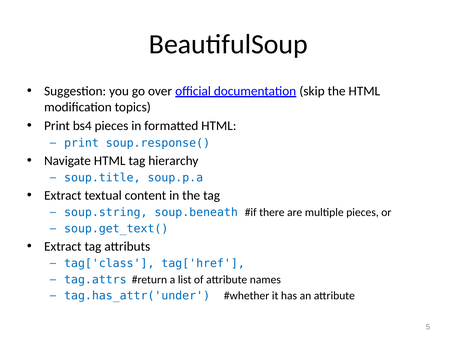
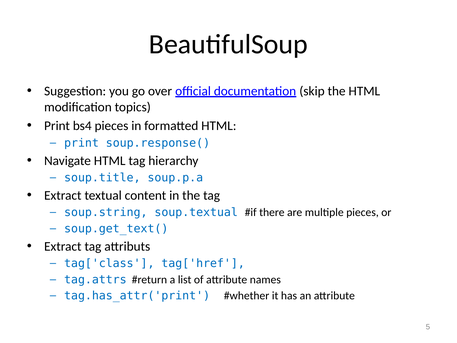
soup.beneath: soup.beneath -> soup.textual (196, 212)
tag.has_attr('under: tag.has_attr('under -> tag.has_attr('print (137, 296)
